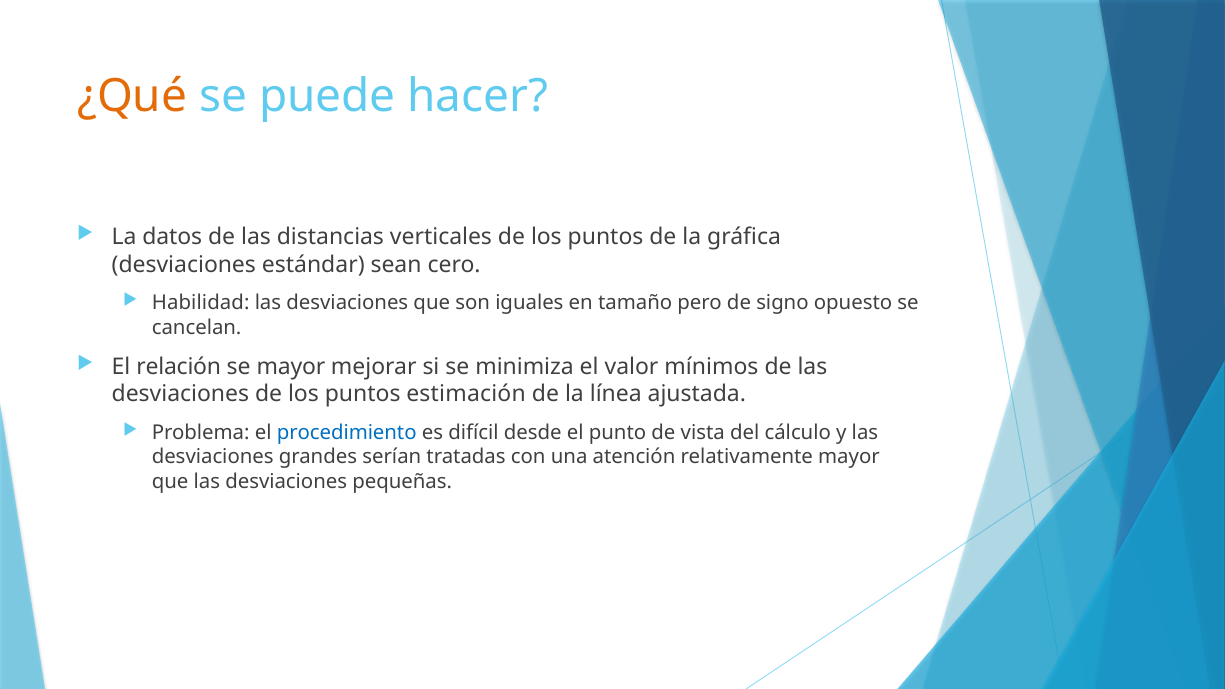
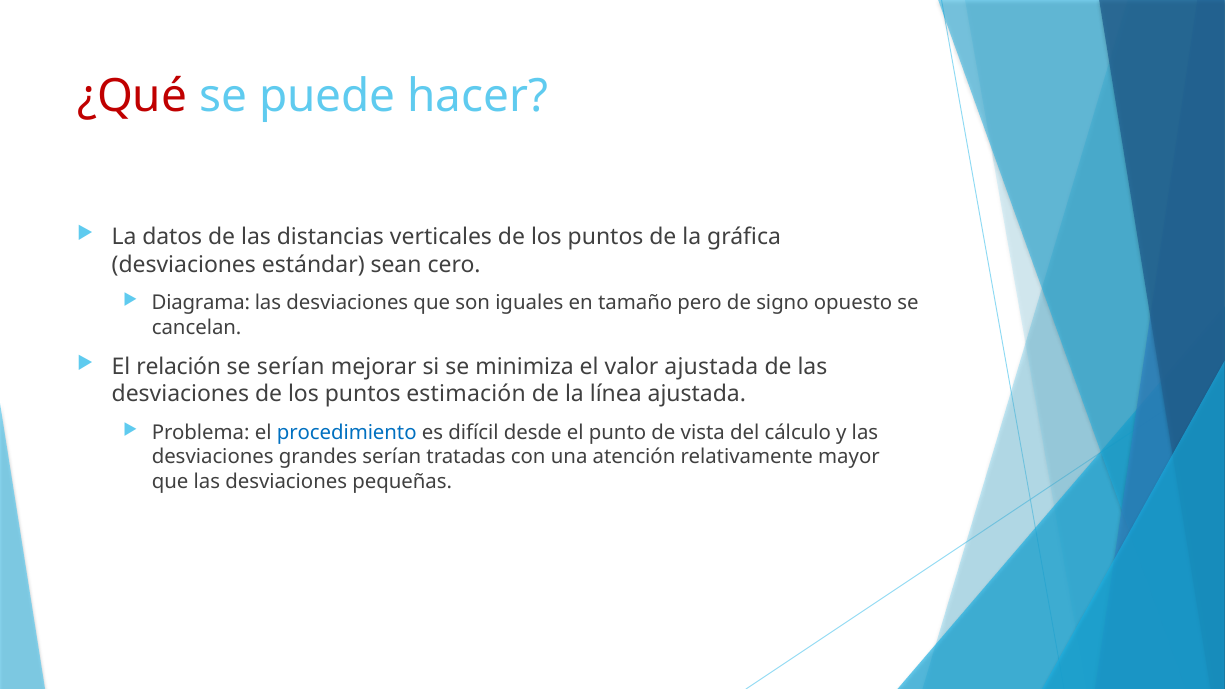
¿Qué colour: orange -> red (132, 97)
Habilidad: Habilidad -> Diagrama (201, 303)
se mayor: mayor -> serían (291, 367)
valor mínimos: mínimos -> ajustada (711, 367)
